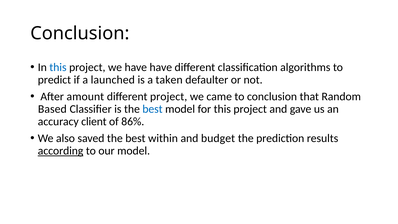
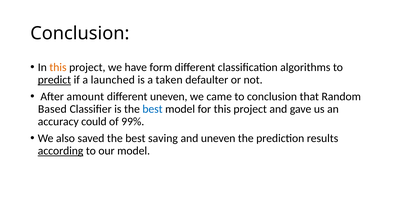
this colour: blue -> orange (58, 67)
have have: have -> form (161, 67)
predict underline: none -> present (54, 80)
different project: project -> uneven (169, 97)
client: client -> could (94, 122)
86%: 86% -> 99% (133, 122)
within: within -> saving (163, 138)
and budget: budget -> uneven (218, 138)
